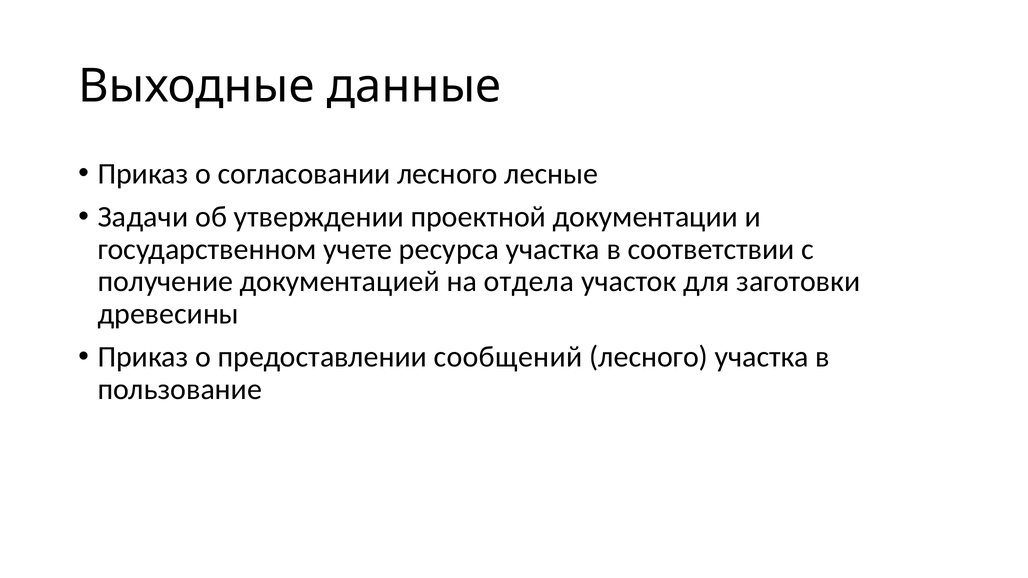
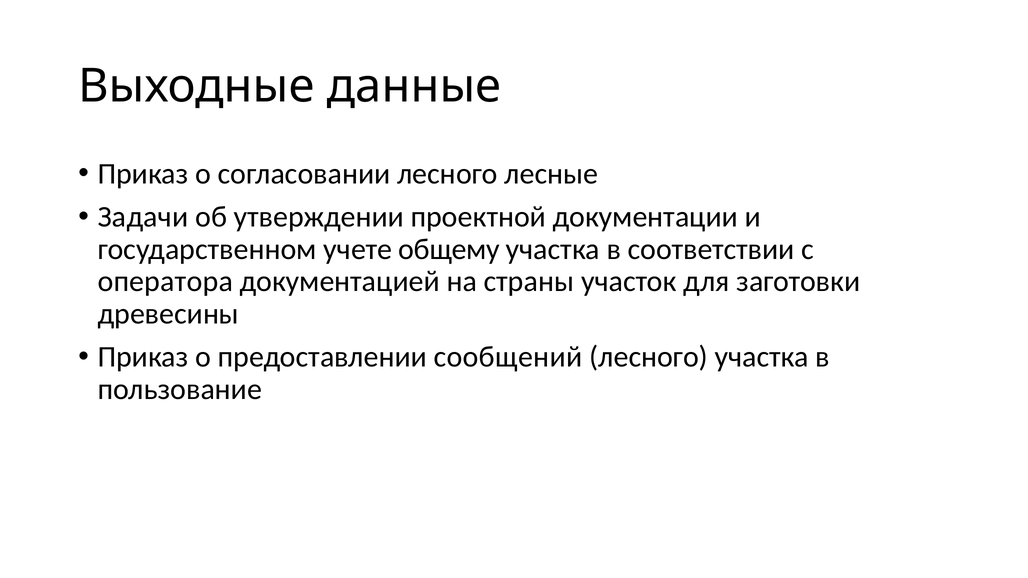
ресурса: ресурса -> общему (449, 249)
получение: получение -> оператора (165, 282)
отдела: отдела -> страны (529, 282)
